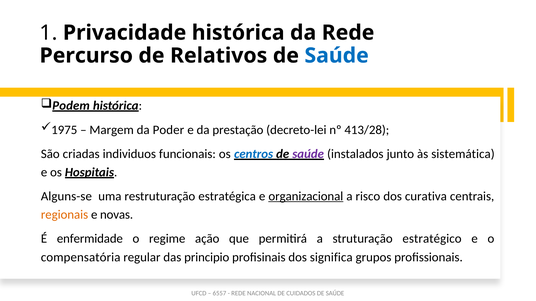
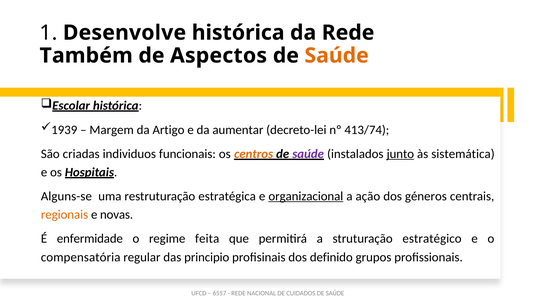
Privacidade: Privacidade -> Desenvolve (125, 33)
Percurso: Percurso -> Também (86, 56)
Relativos: Relativos -> Aspectos (219, 56)
Saúde colour: blue -> orange (337, 56)
Podem: Podem -> Escolar (71, 106)
1975: 1975 -> 1939 (64, 130)
Poder: Poder -> Artigo (168, 130)
prestação: prestação -> aumentar (238, 130)
413/28: 413/28 -> 413/74 (367, 130)
centros colour: blue -> orange (254, 154)
junto underline: none -> present (400, 154)
risco: risco -> ação (368, 197)
curativa: curativa -> géneros (426, 197)
ação: ação -> feita (207, 239)
significa: significa -> definido (331, 258)
